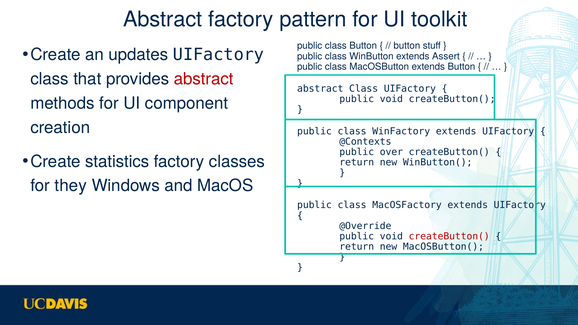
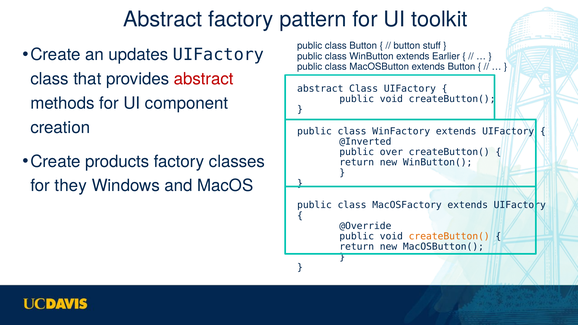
Assert: Assert -> Earlier (446, 56)
@Contexts: @Contexts -> @Inverted (365, 142)
statistics: statistics -> products (117, 162)
createButton( colour: red -> orange (449, 236)
